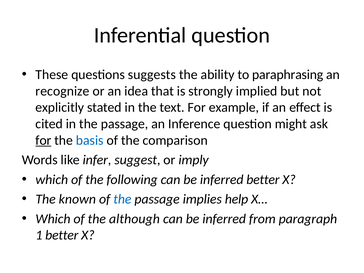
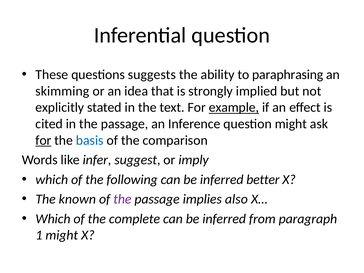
recognize: recognize -> skimming (62, 91)
example underline: none -> present (234, 107)
the colour: blue -> purple (122, 199)
help: help -> also (236, 199)
although: although -> complete (134, 219)
1 better: better -> might (62, 235)
